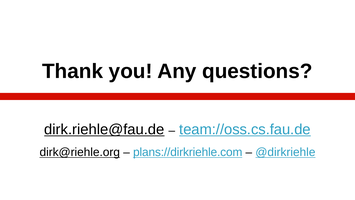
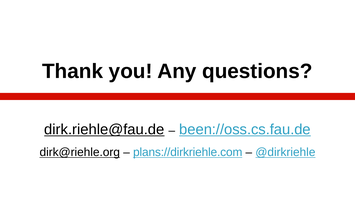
team://oss.cs.fau.de: team://oss.cs.fau.de -> been://oss.cs.fau.de (245, 129)
